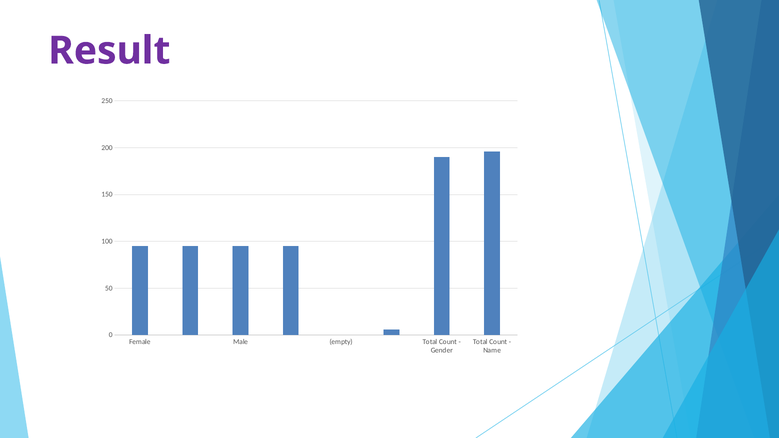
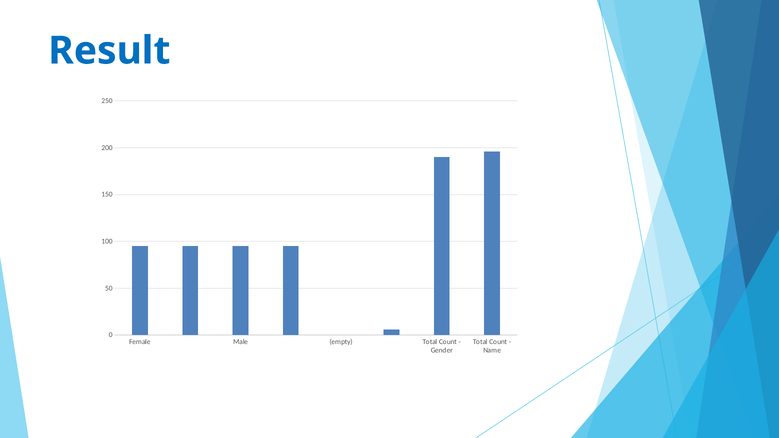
Result colour: purple -> blue (109, 51)
